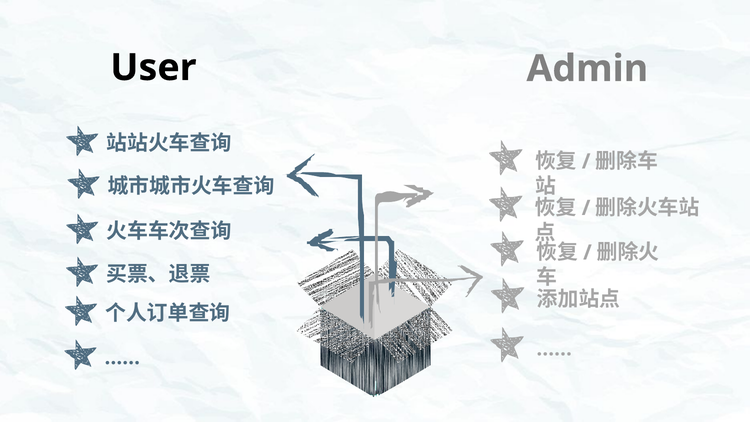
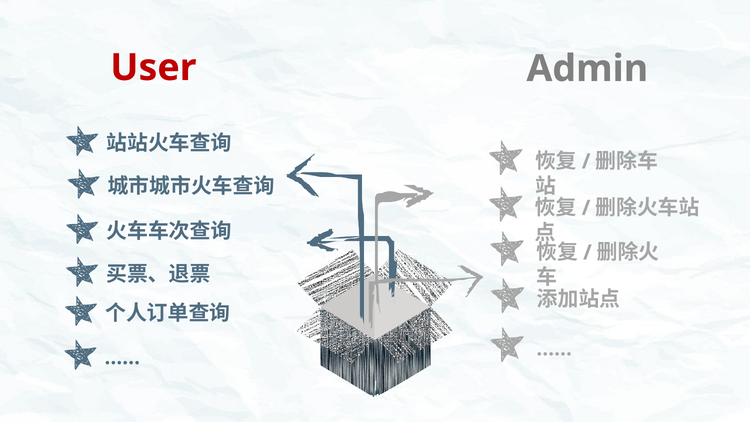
User colour: black -> red (153, 68)
